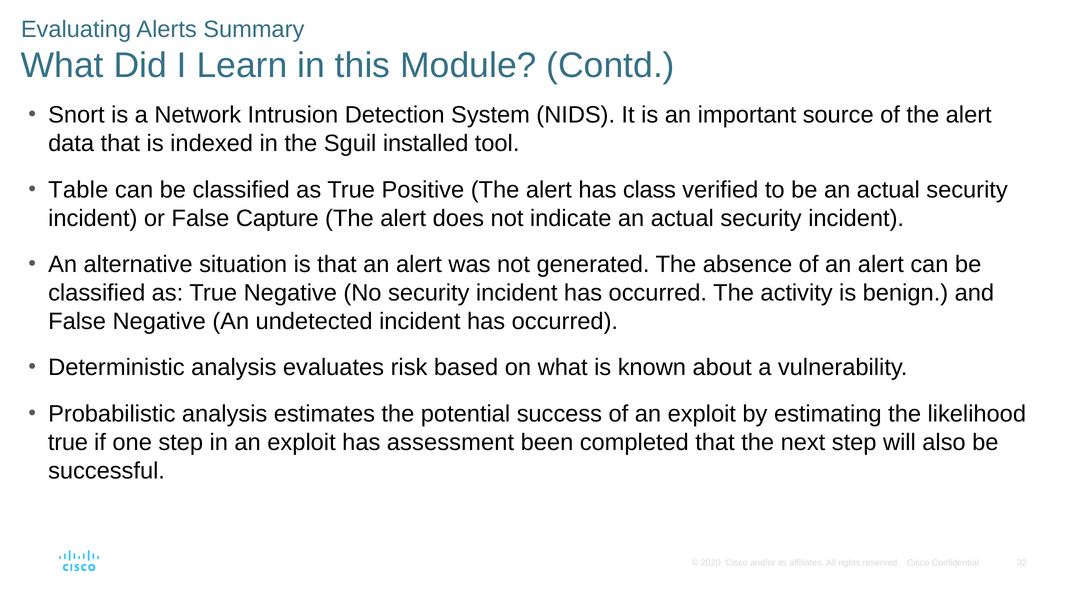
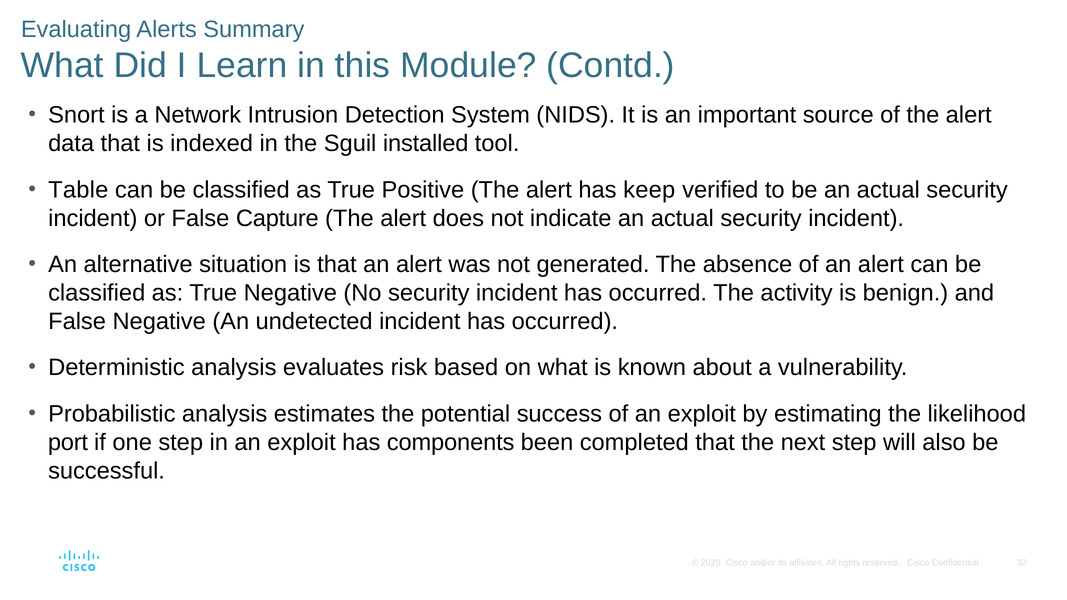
class: class -> keep (649, 190)
true: true -> port (68, 442)
assessment: assessment -> components (451, 442)
